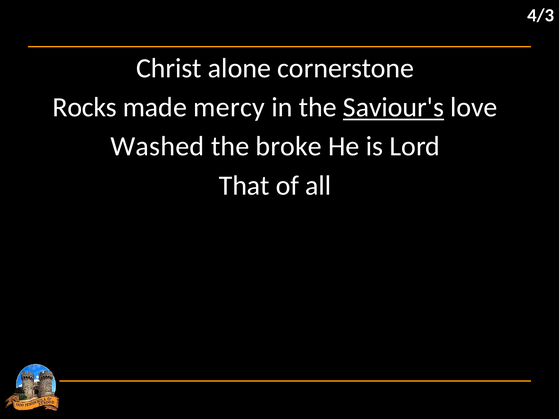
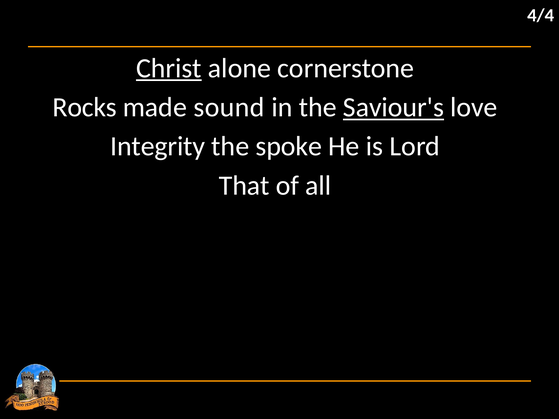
4/3: 4/3 -> 4/4 (541, 15)
Christ underline: none -> present (169, 68)
mercy: mercy -> sound (229, 107)
Washed: Washed -> Integrity (158, 147)
broke: broke -> spoke (289, 147)
